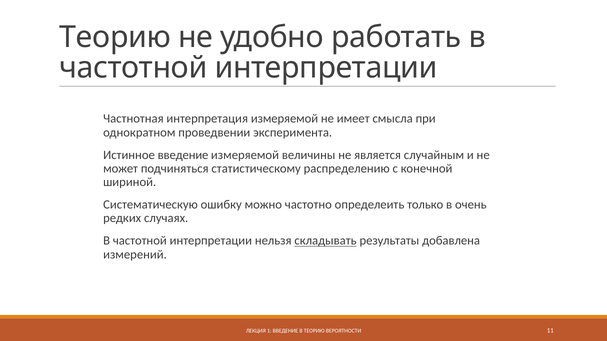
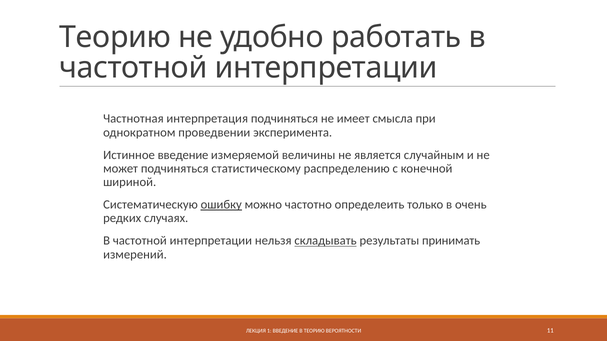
интерпретация измеряемой: измеряемой -> подчиняться (284, 119)
ошибку underline: none -> present (221, 205)
добавлена: добавлена -> принимать (451, 241)
